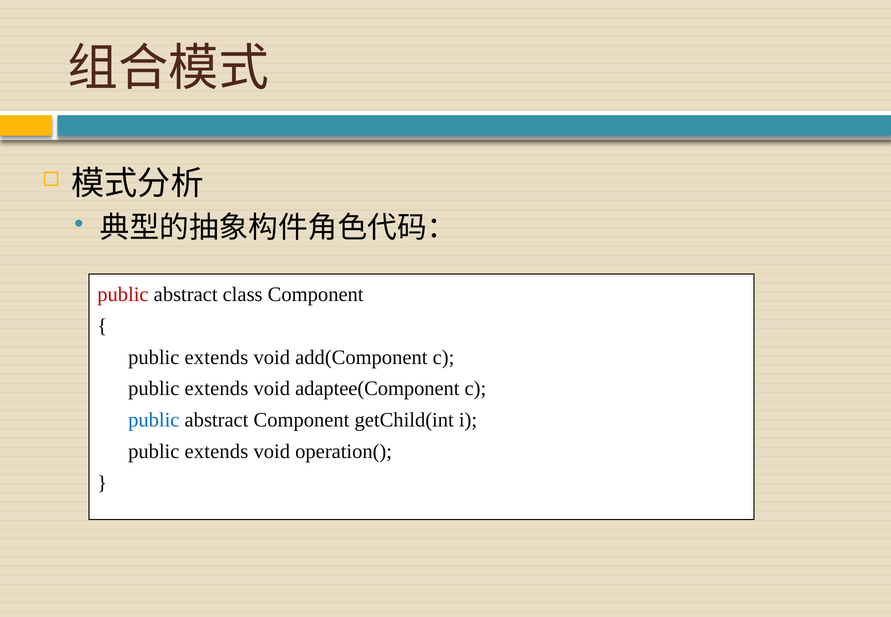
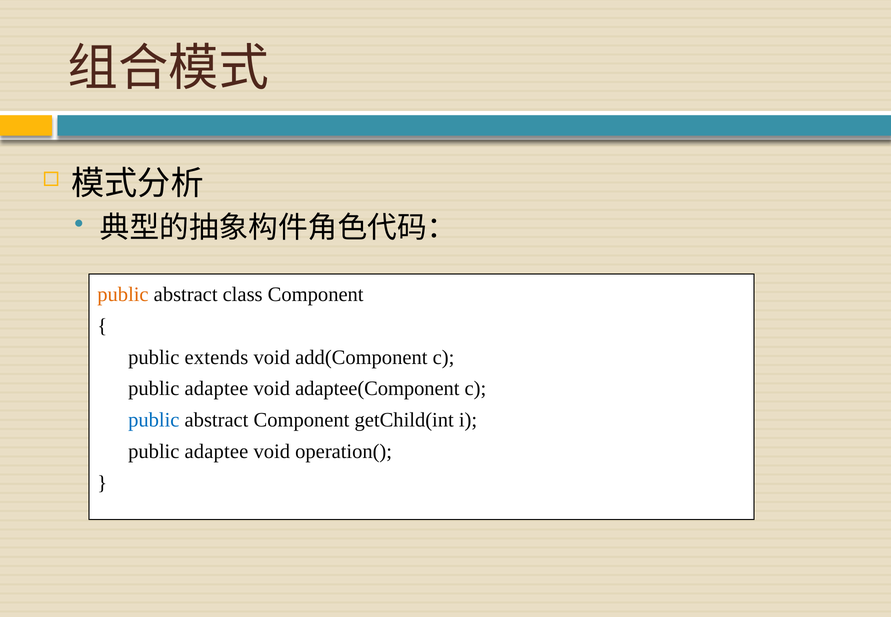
public colour: red -> orange (123, 294)
extends: extends -> adaptee (216, 389)
extends: extends -> adaptee (216, 451)
